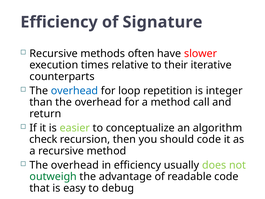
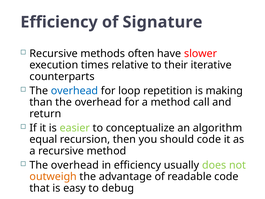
integer: integer -> making (224, 91)
check: check -> equal (43, 139)
outweigh colour: green -> orange (53, 176)
